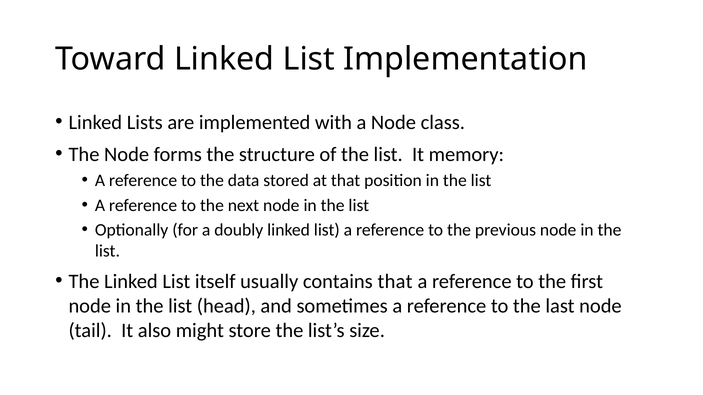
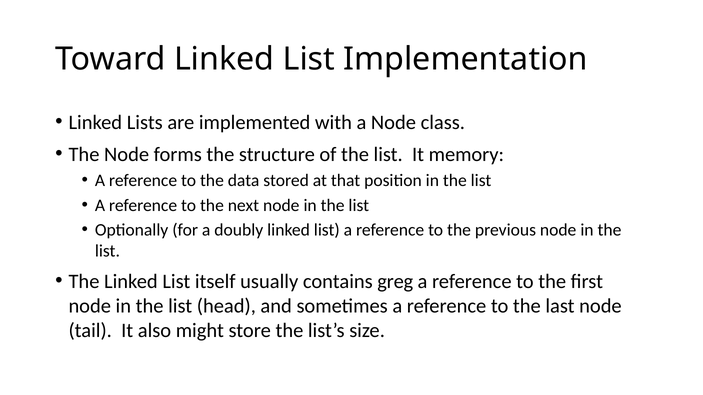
contains that: that -> greg (395, 282)
